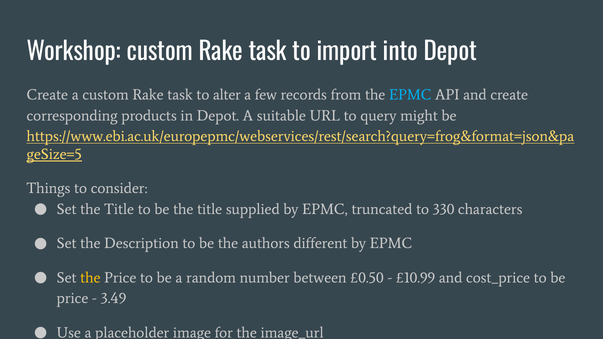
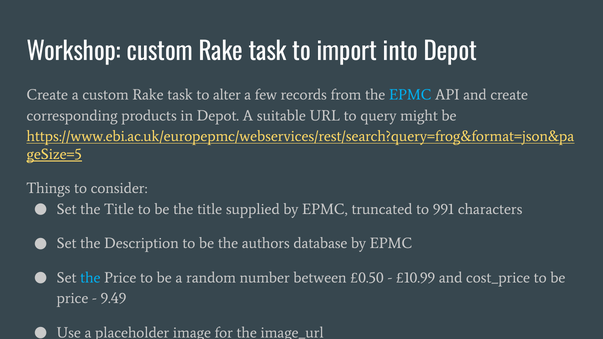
330: 330 -> 991 (443, 209)
different: different -> database (320, 244)
the colour: yellow -> light blue (90, 278)
3.49: 3.49 -> 9.49 (113, 299)
